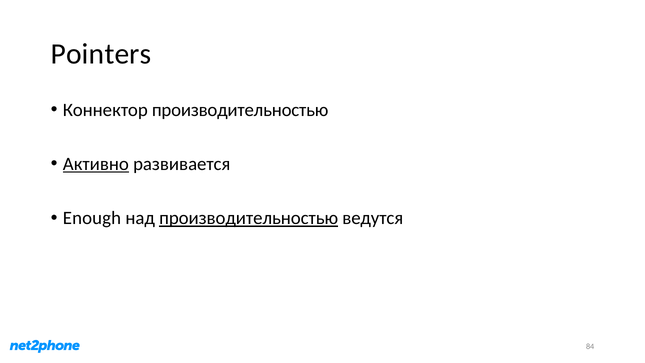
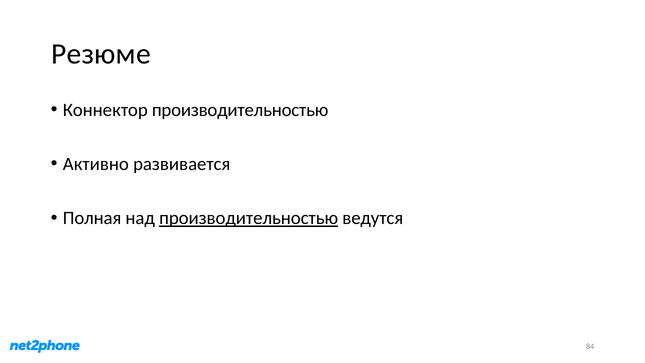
Pointers: Pointers -> Резюме (101, 54)
Активно underline: present -> none (96, 164)
Enough: Enough -> Полная (92, 218)
